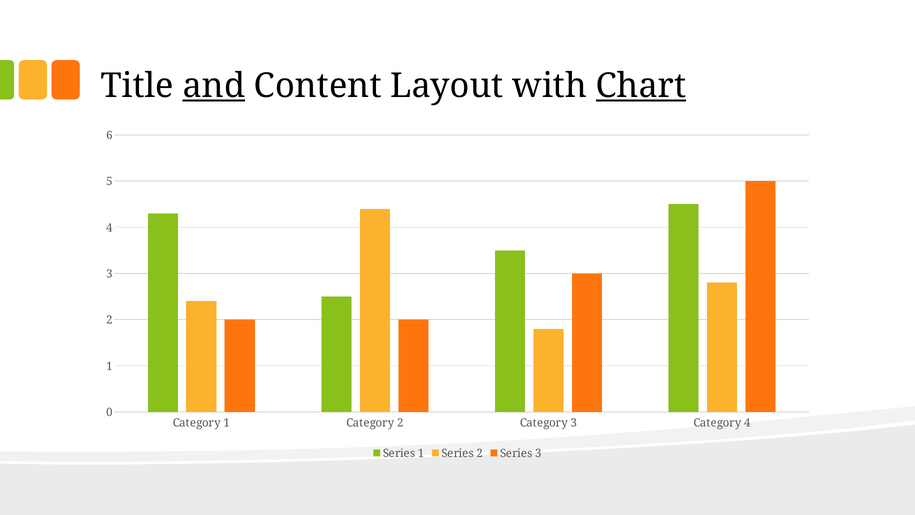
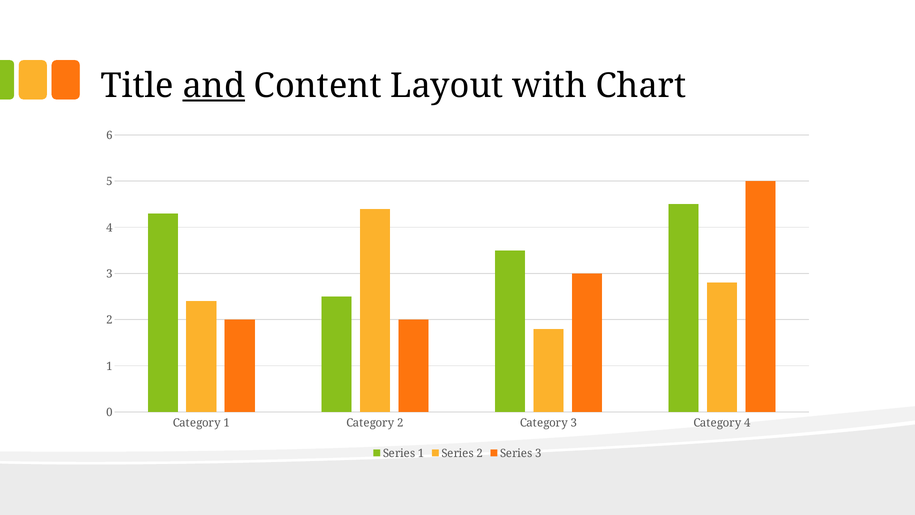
Chart underline: present -> none (641, 86)
